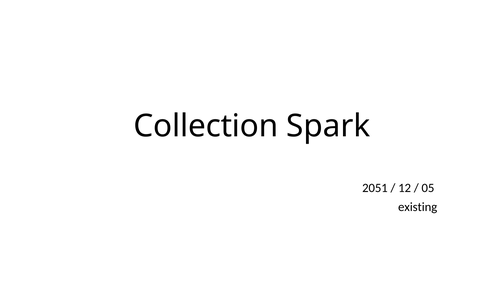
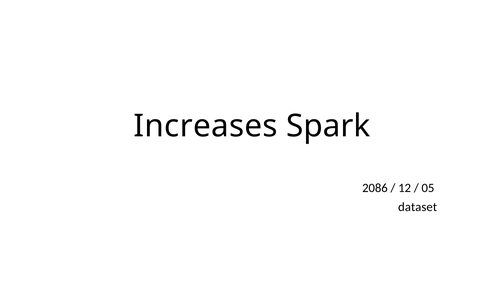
Collection: Collection -> Increases (206, 126)
2051: 2051 -> 2086 (375, 188)
existing: existing -> dataset (418, 207)
